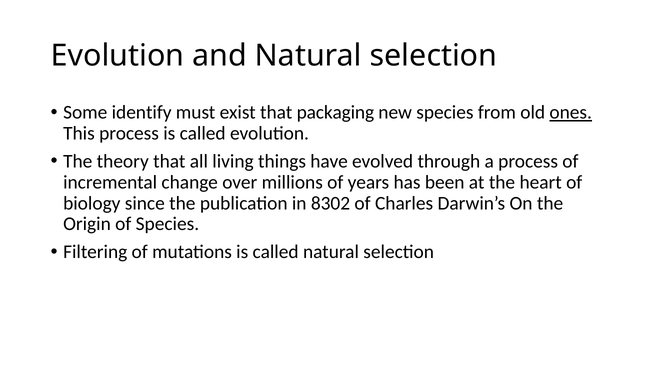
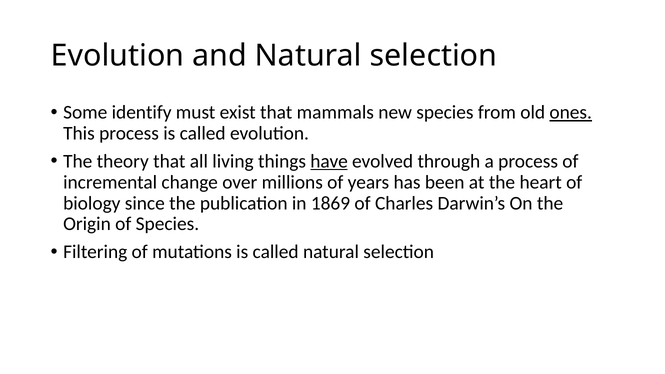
packaging: packaging -> mammals (335, 112)
have underline: none -> present (329, 161)
8302: 8302 -> 1869 (331, 203)
